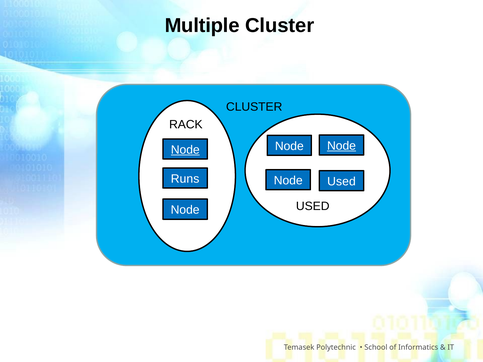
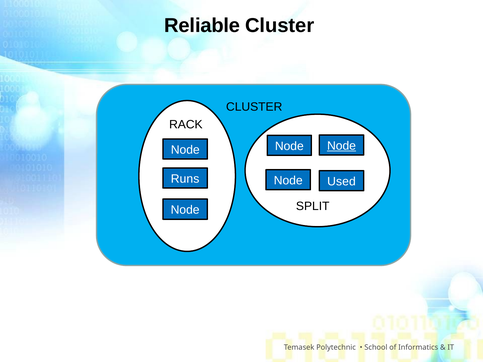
Multiple: Multiple -> Reliable (202, 26)
Node underline: present -> none (185, 150)
USED: USED -> SPLIT (313, 206)
